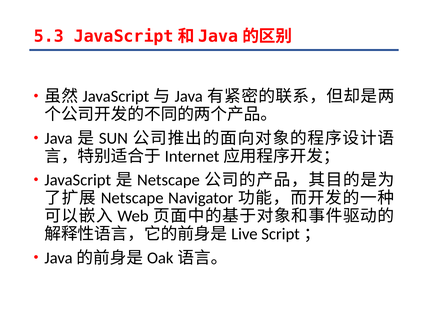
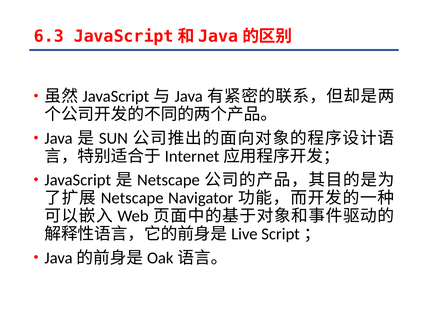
5.3: 5.3 -> 6.3 (49, 36)
